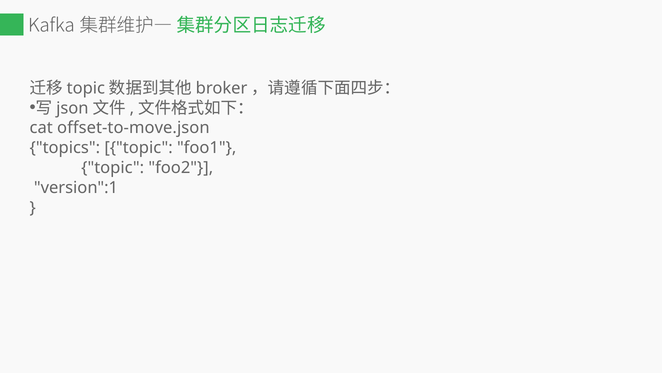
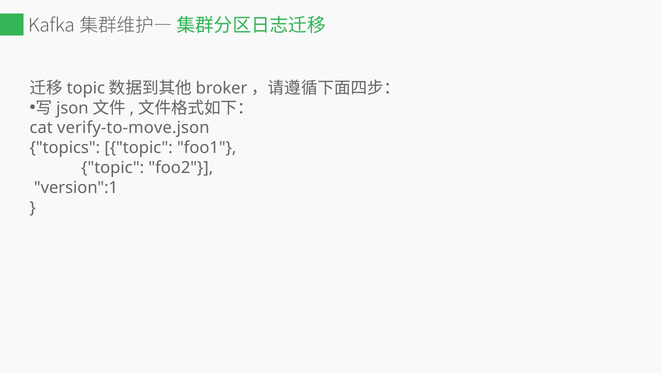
offset-to-move.json: offset-to-move.json -> verify-to-move.json (133, 128)
